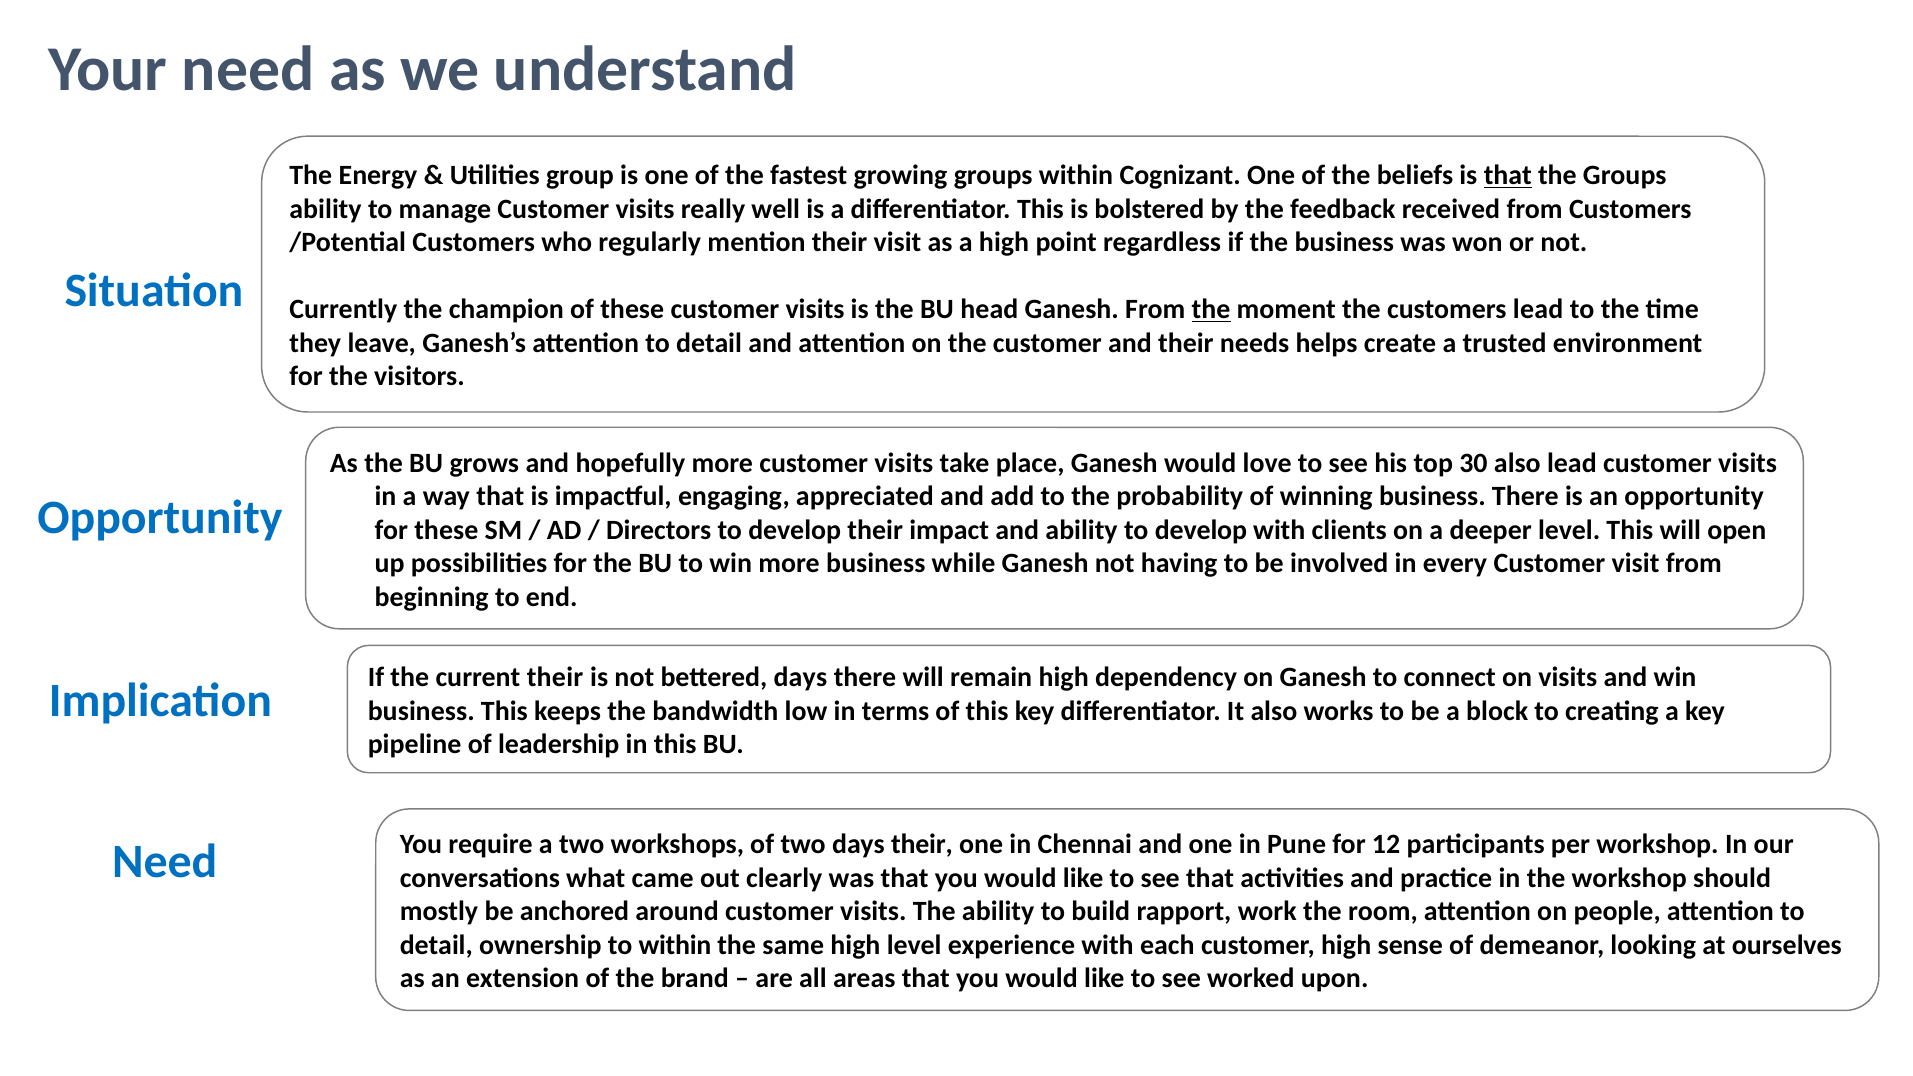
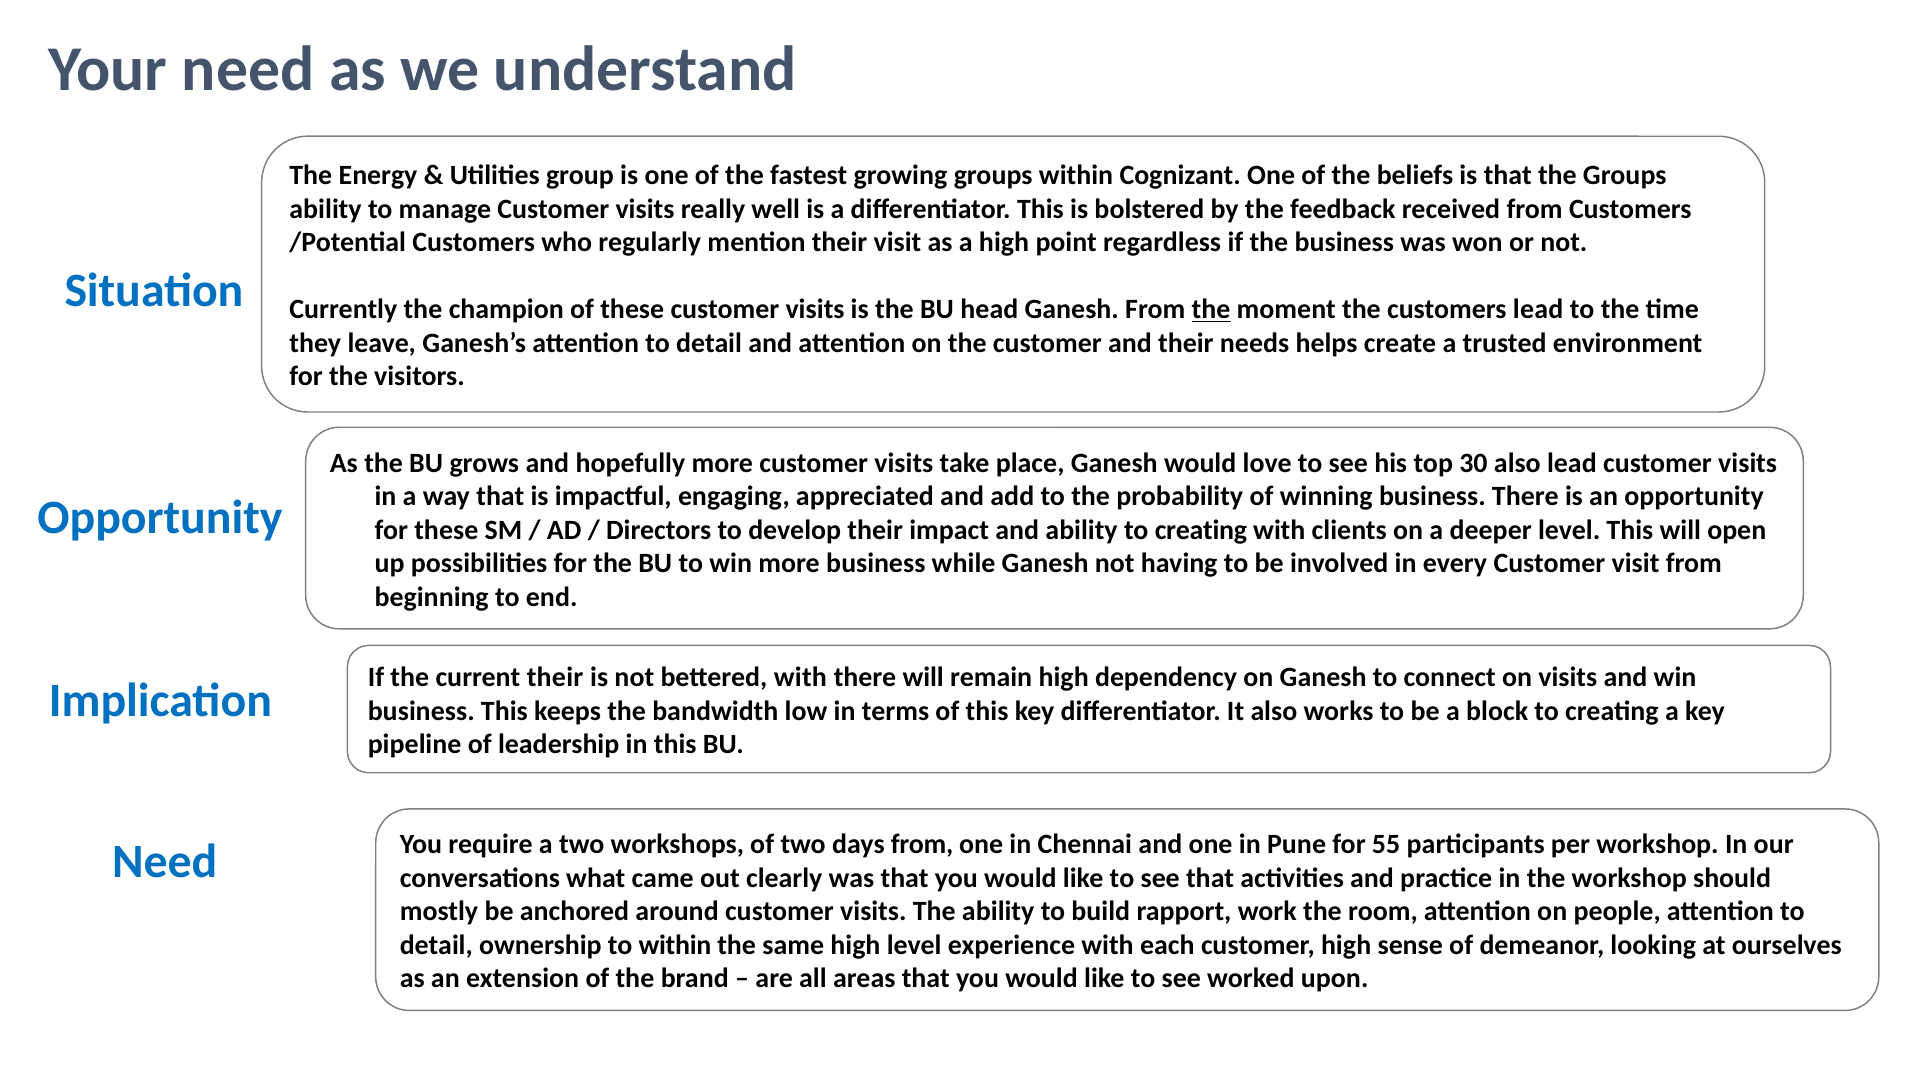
that underline: present -> none (1508, 176)
ability to develop: develop -> creating (1201, 530)
bettered days: days -> with (800, 678)
days their: their -> from (922, 845)
12: 12 -> 55 (1386, 845)
